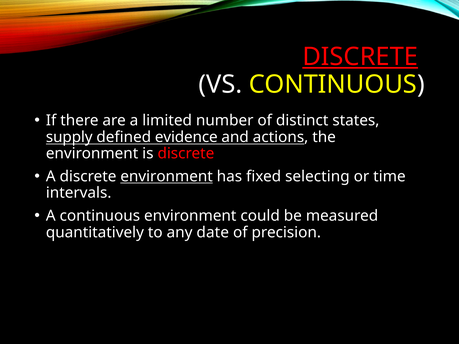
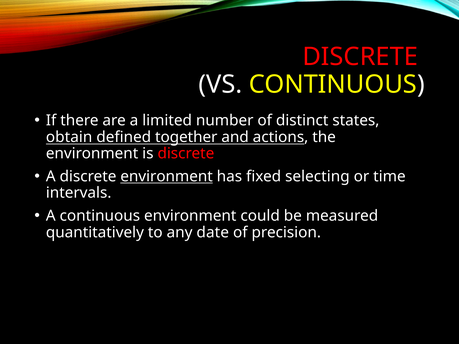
DISCRETE underline: present -> none (360, 57)
supply: supply -> obtain (69, 137)
evidence: evidence -> together (186, 137)
